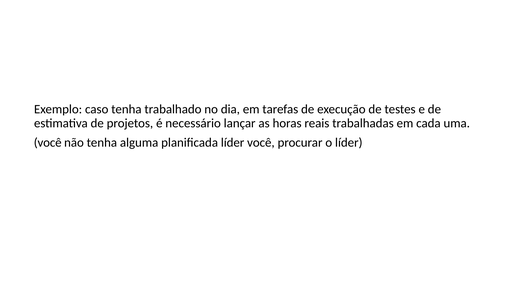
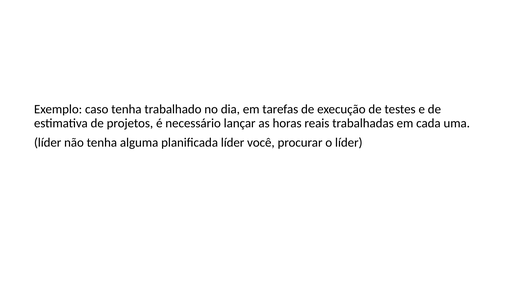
você: você -> líder (48, 142)
